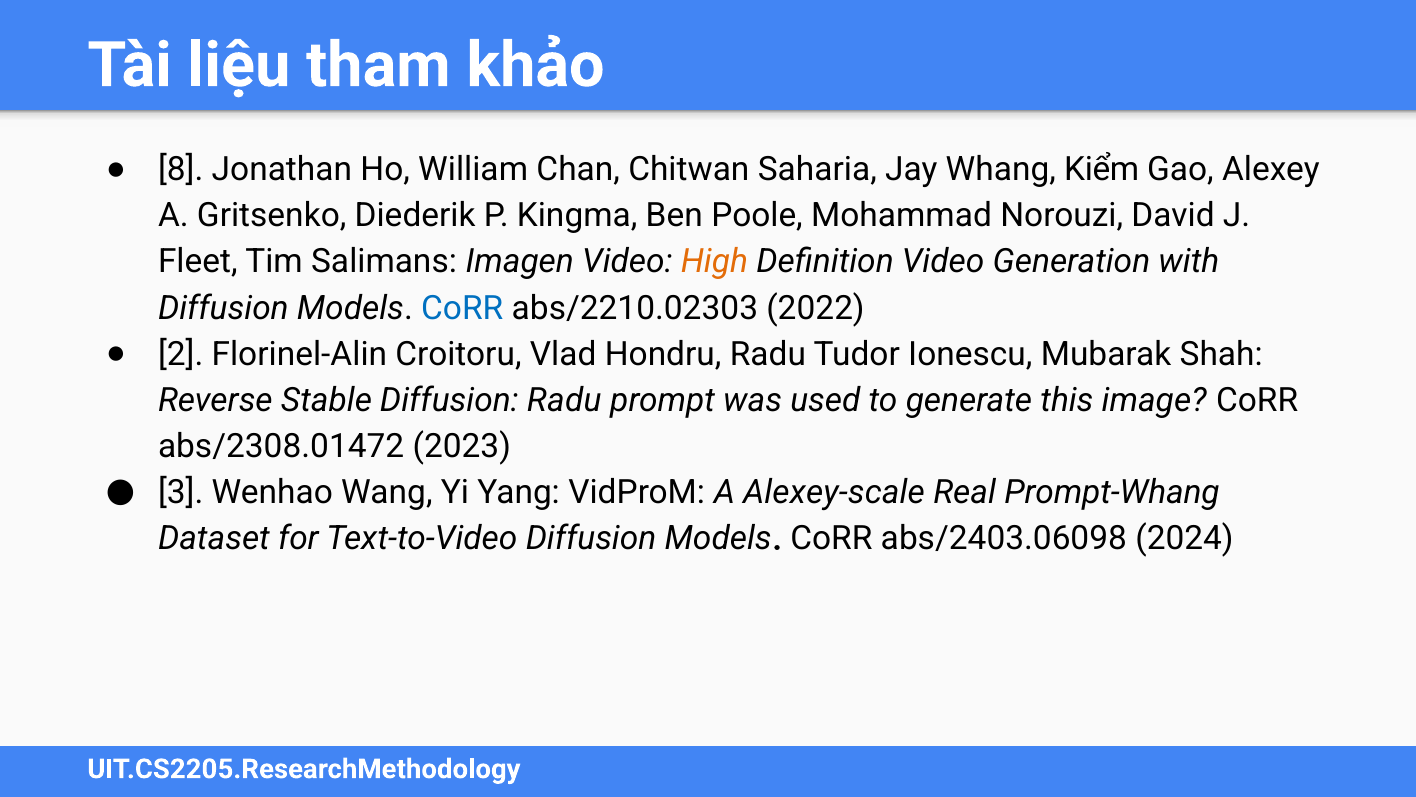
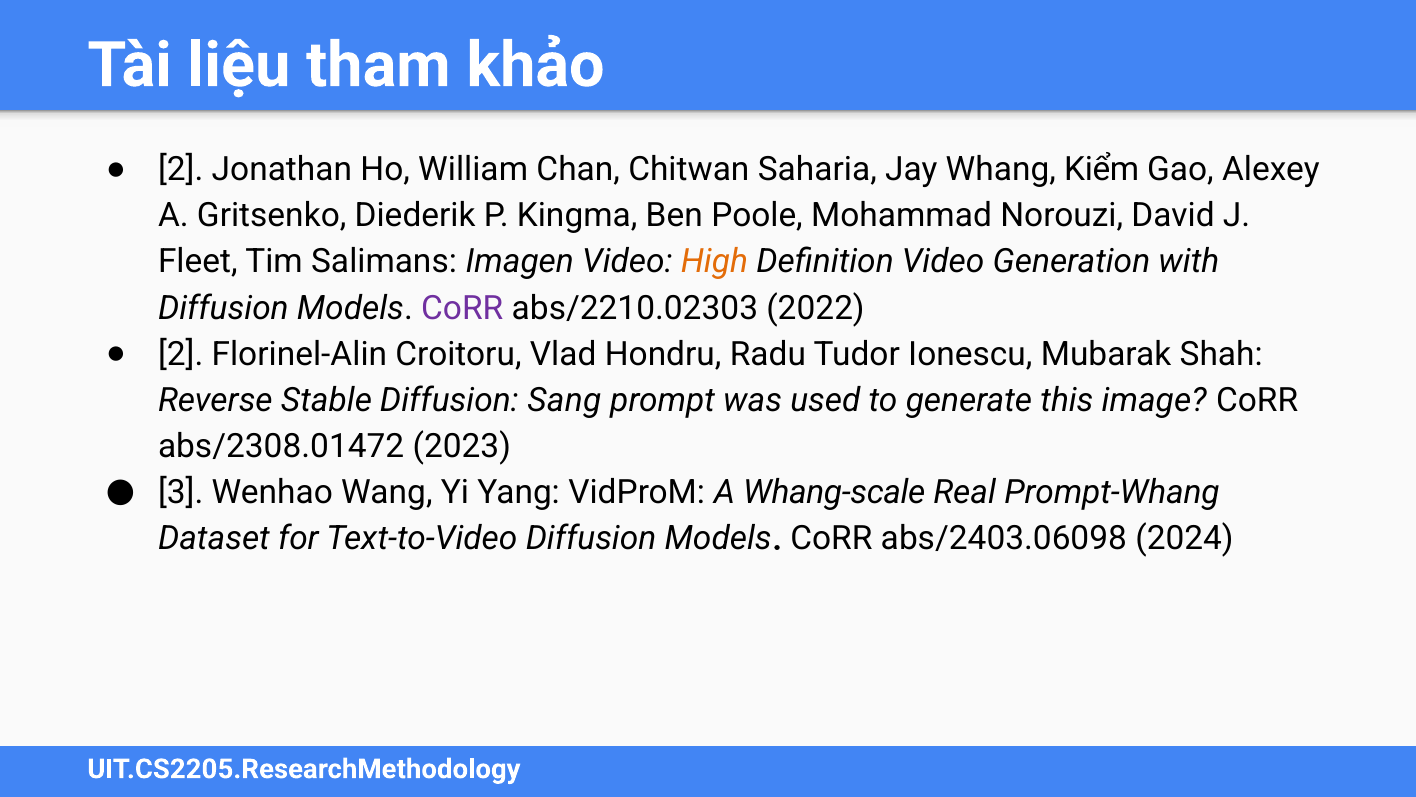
8: 8 -> 2 (181, 170)
CoRR colour: blue -> purple (462, 308)
Diffusion Radu: Radu -> Sang (564, 400)
Alexey-scale: Alexey-scale -> Whang-scale (834, 492)
